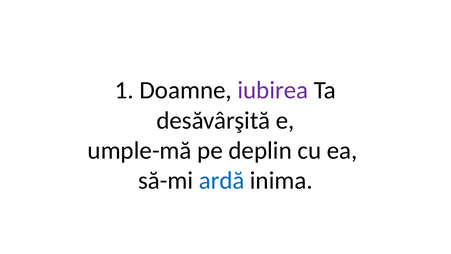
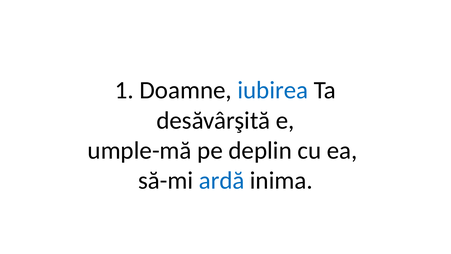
iubirea colour: purple -> blue (273, 90)
